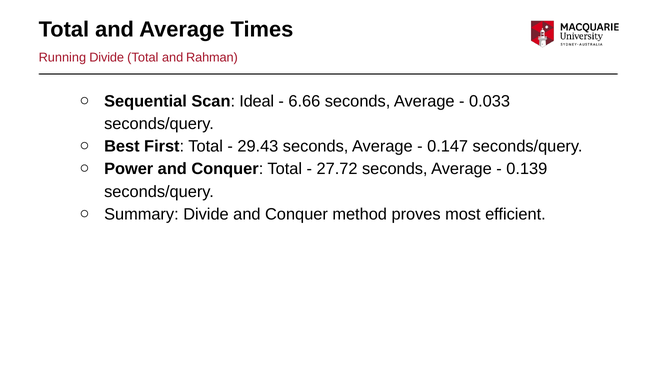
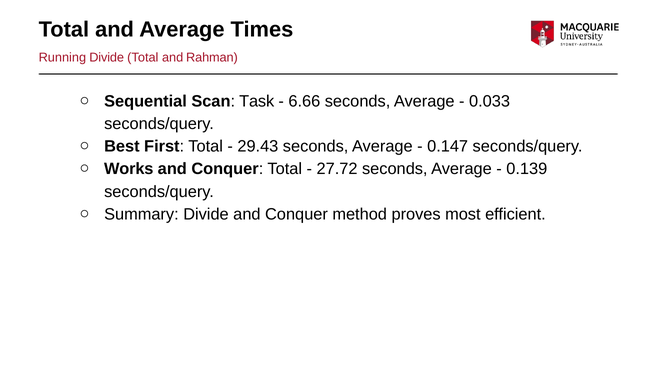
Ideal: Ideal -> Task (257, 101)
Power: Power -> Works (129, 169)
